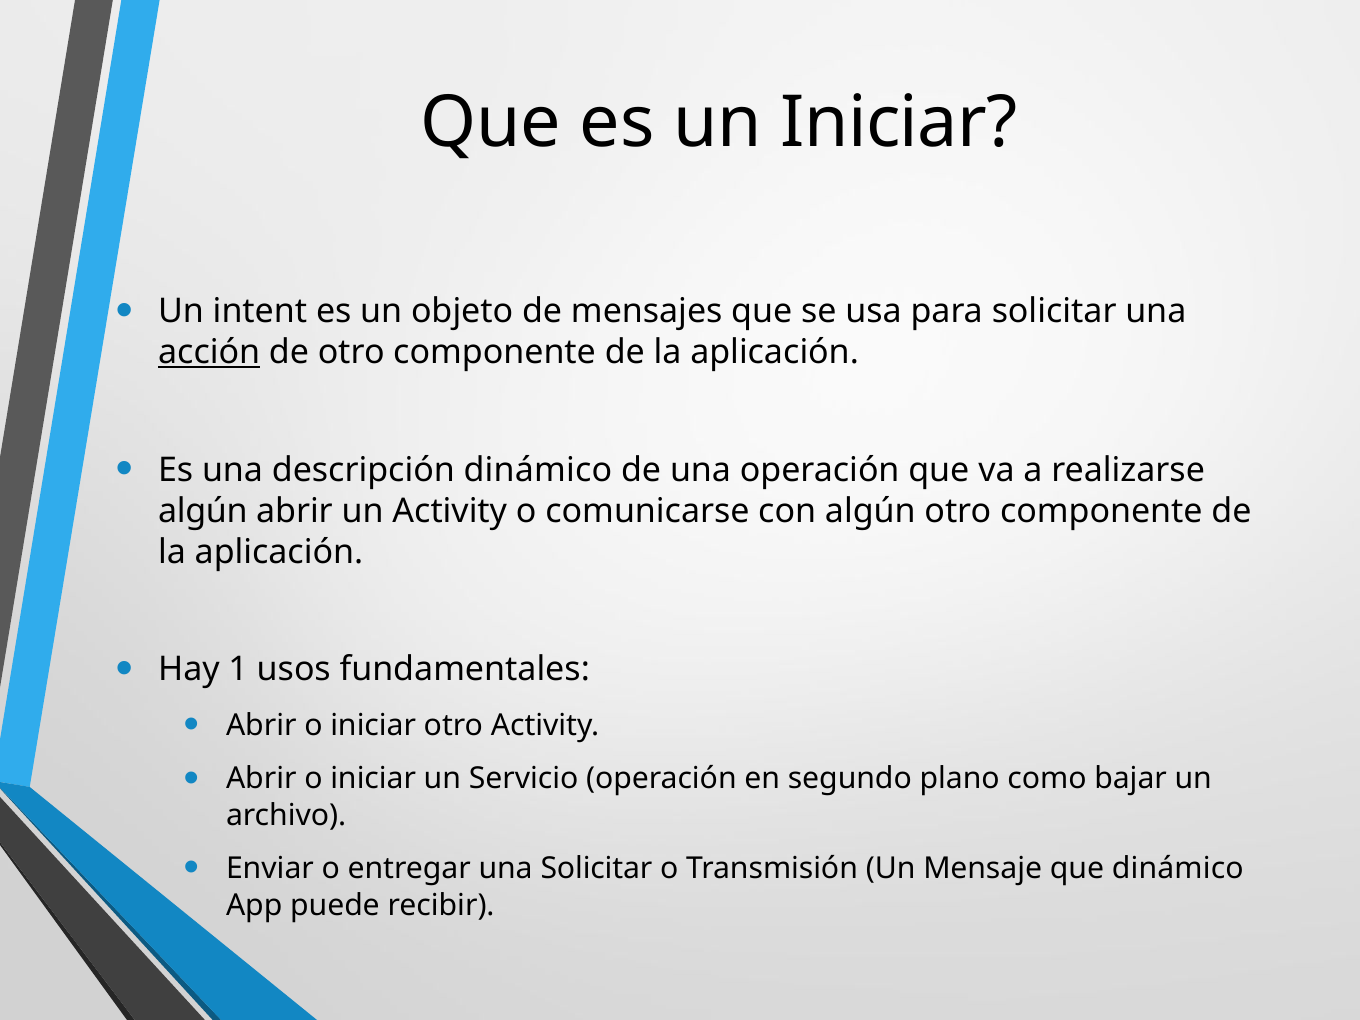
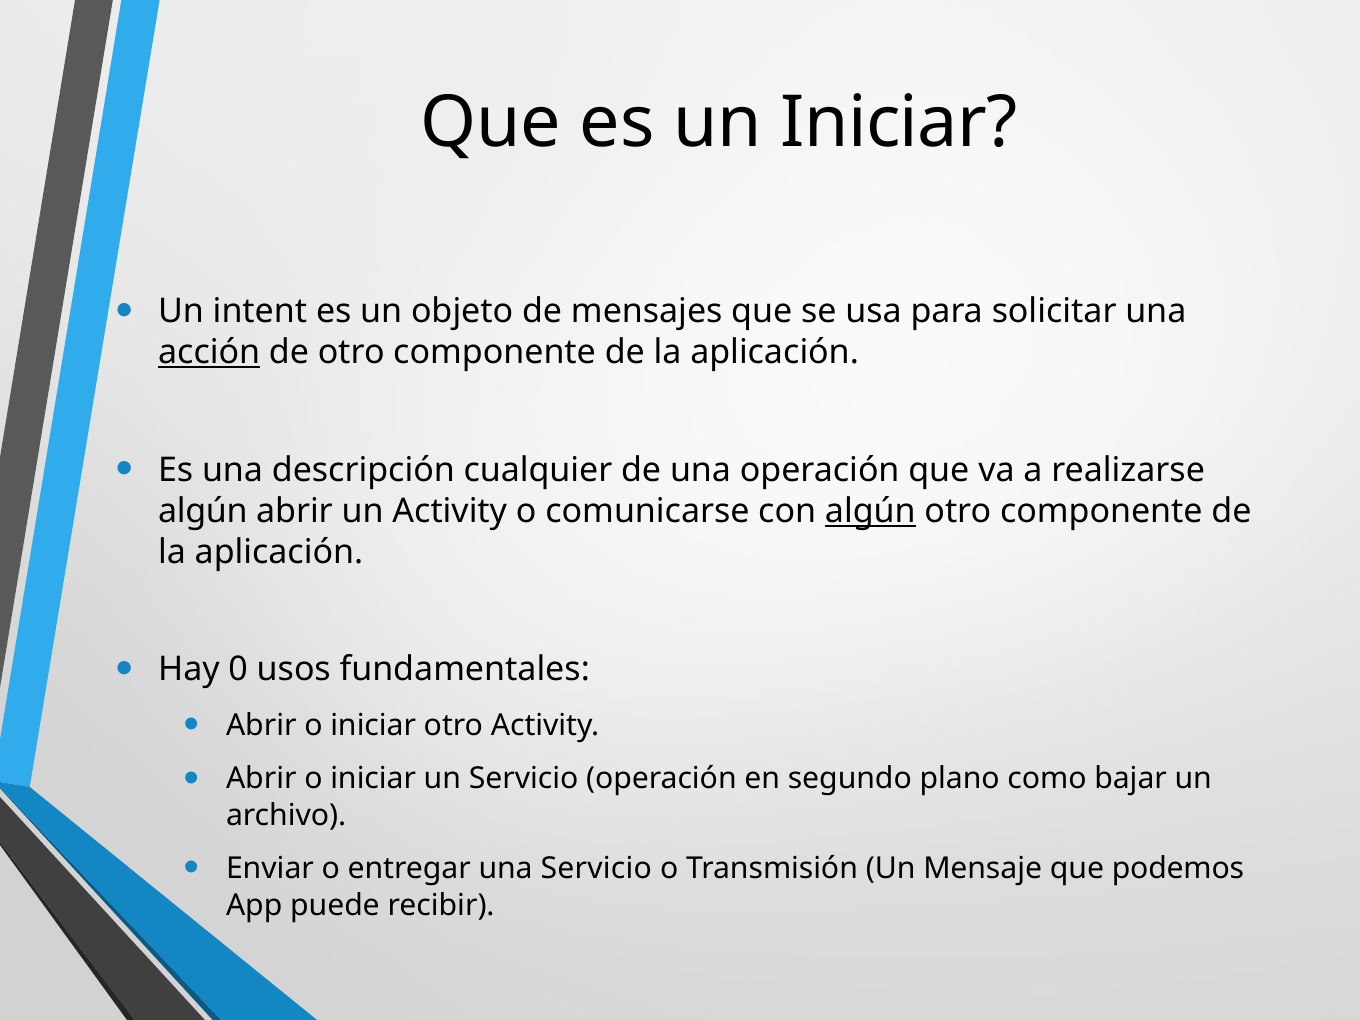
descripción dinámico: dinámico -> cualquier (538, 470)
algún underline: none -> present (870, 511)
1: 1 -> 0 (238, 670)
una Solicitar: Solicitar -> Servicio (596, 869)
que dinámico: dinámico -> podemos (1178, 869)
